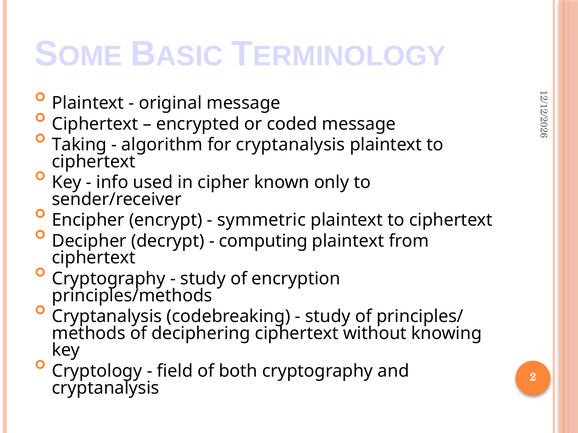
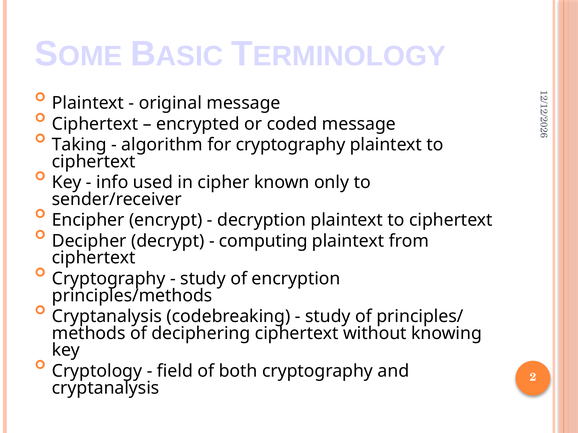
for cryptanalysis: cryptanalysis -> cryptography (291, 145)
symmetric: symmetric -> decryption (262, 220)
